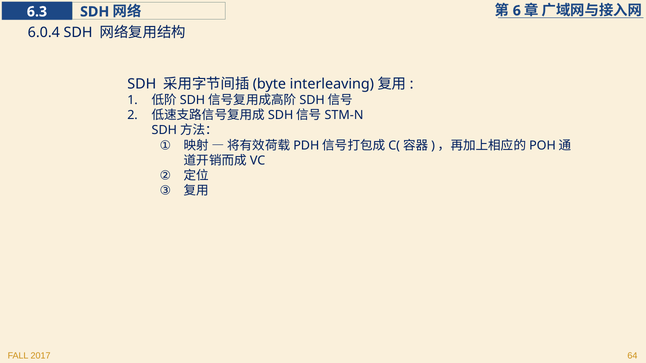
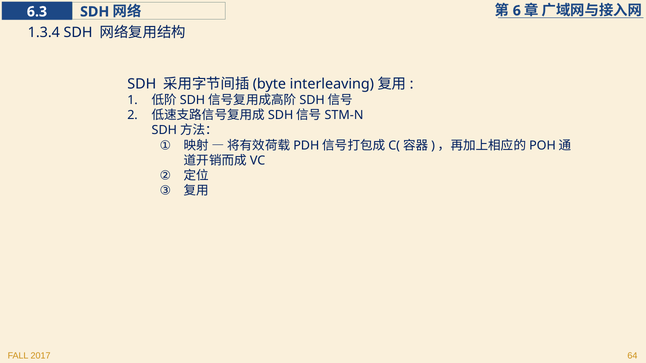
6.0.4: 6.0.4 -> 1.3.4 (44, 33)
